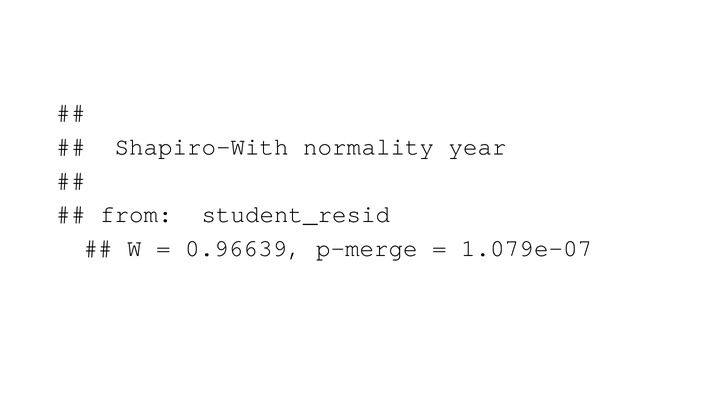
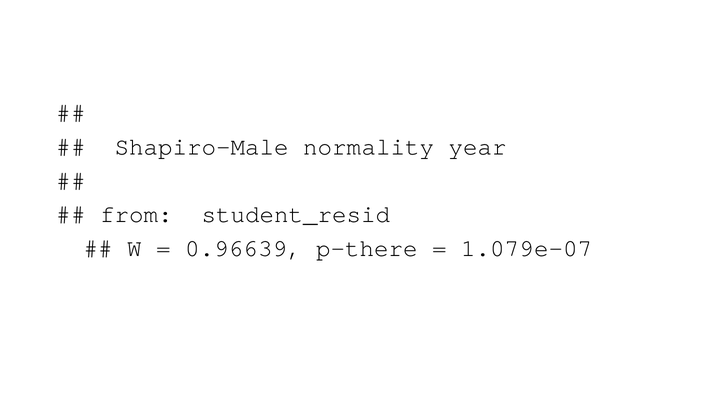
Shapiro-With: Shapiro-With -> Shapiro-Male (202, 146)
p-merge: p-merge -> p-there (367, 248)
